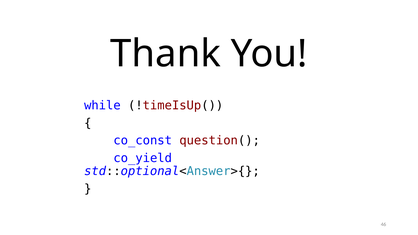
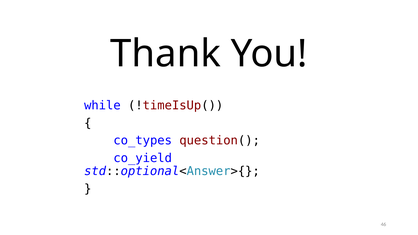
co_const: co_const -> co_types (143, 141)
